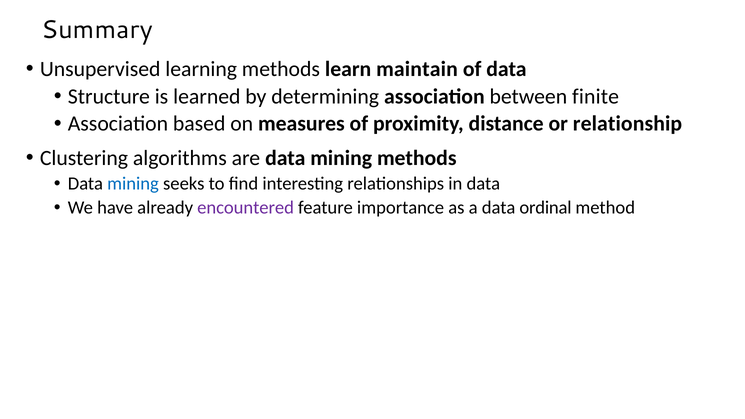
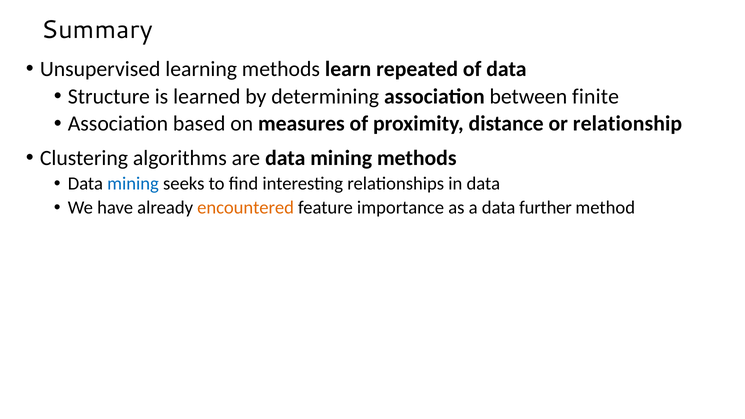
maintain: maintain -> repeated (417, 69)
encountered colour: purple -> orange (246, 208)
ordinal: ordinal -> further (545, 208)
